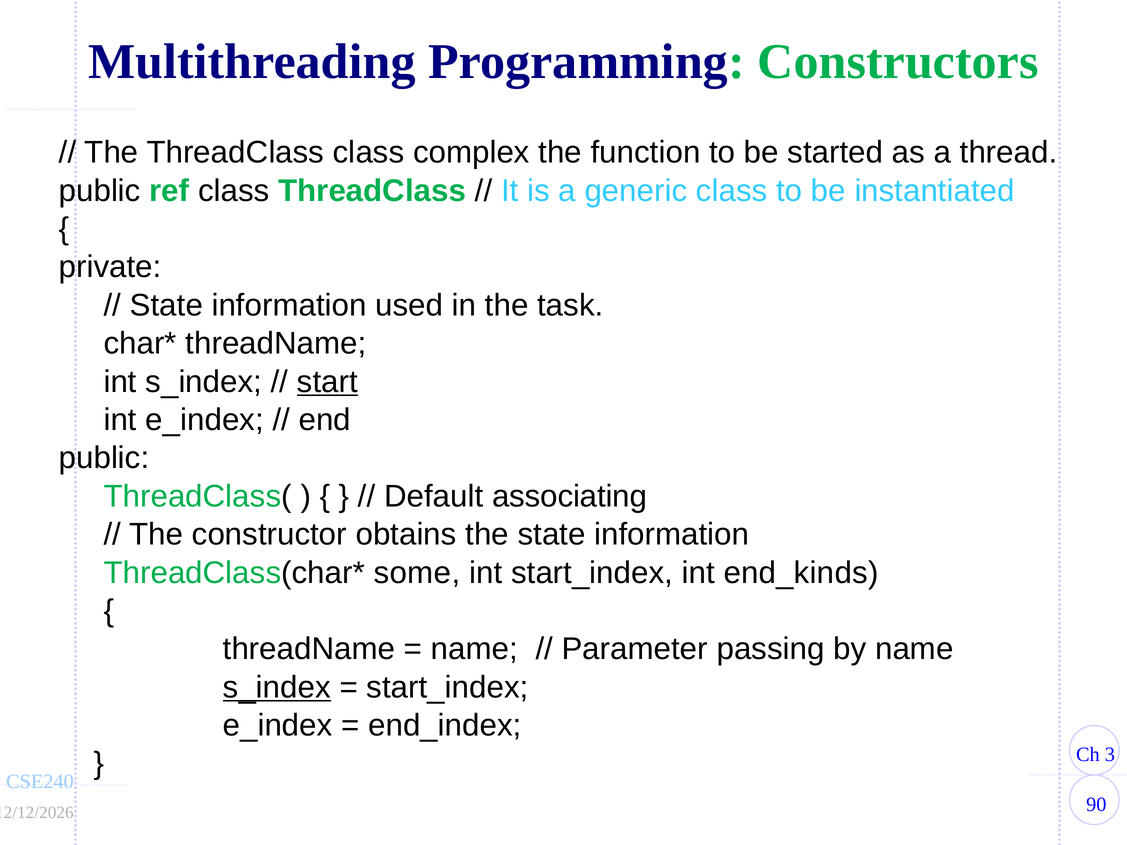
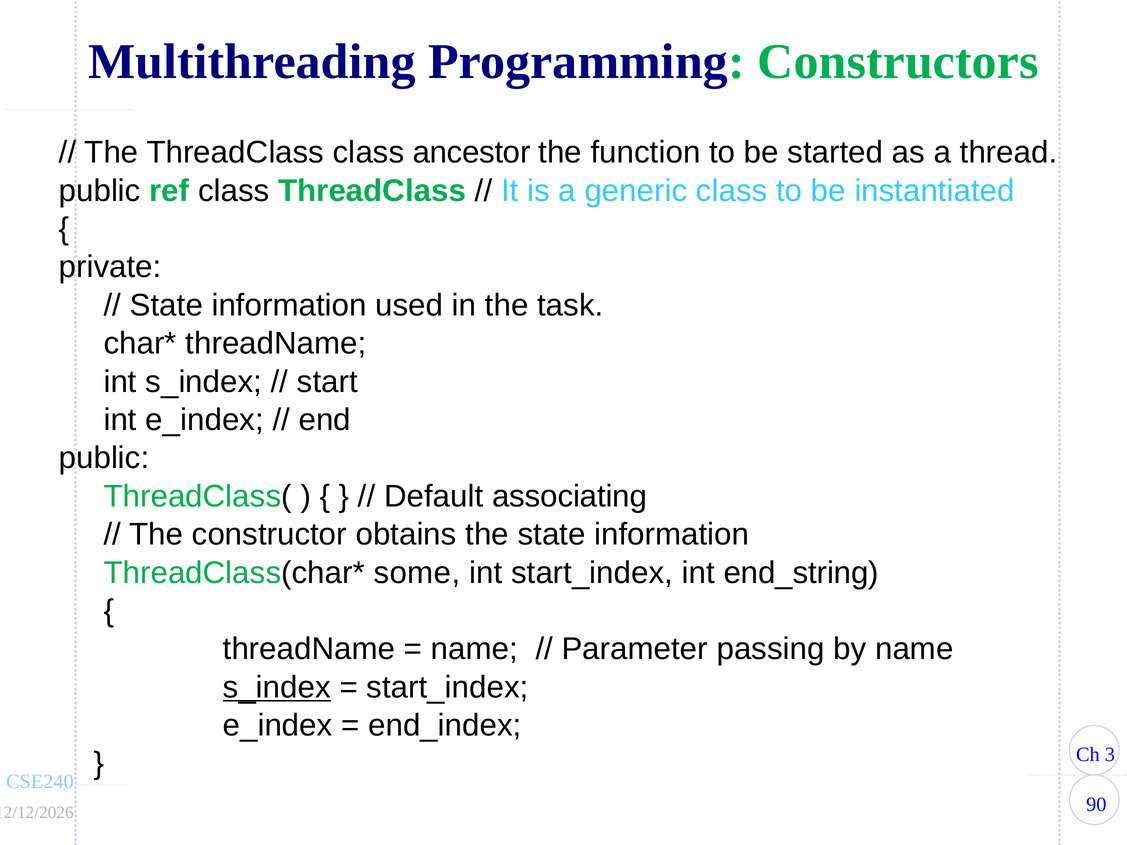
complex: complex -> ancestor (471, 153)
start underline: present -> none (327, 382)
end_kinds: end_kinds -> end_string (801, 573)
